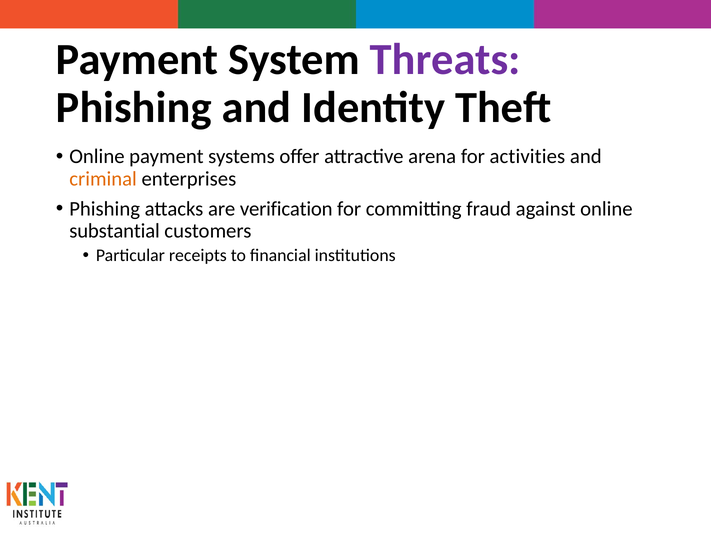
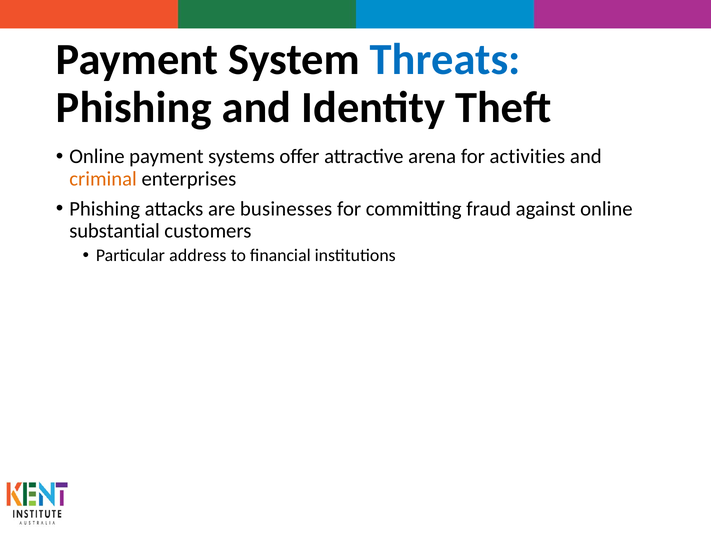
Threats colour: purple -> blue (445, 60)
verification: verification -> businesses (286, 209)
receipts: receipts -> address (198, 256)
